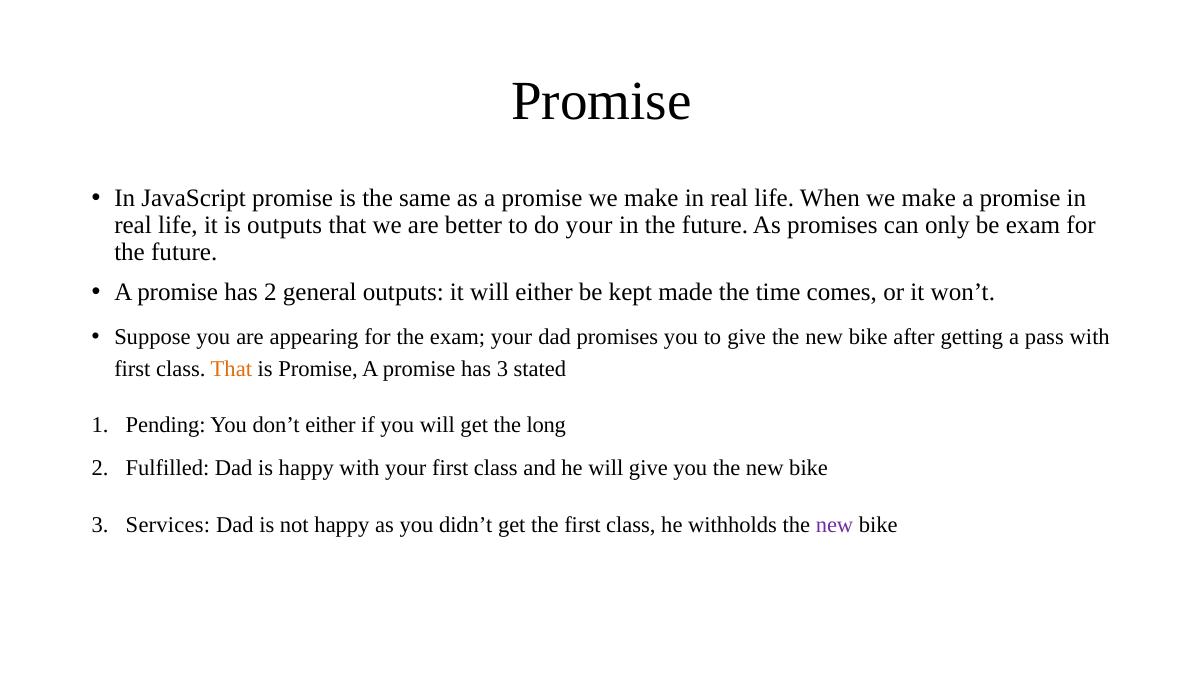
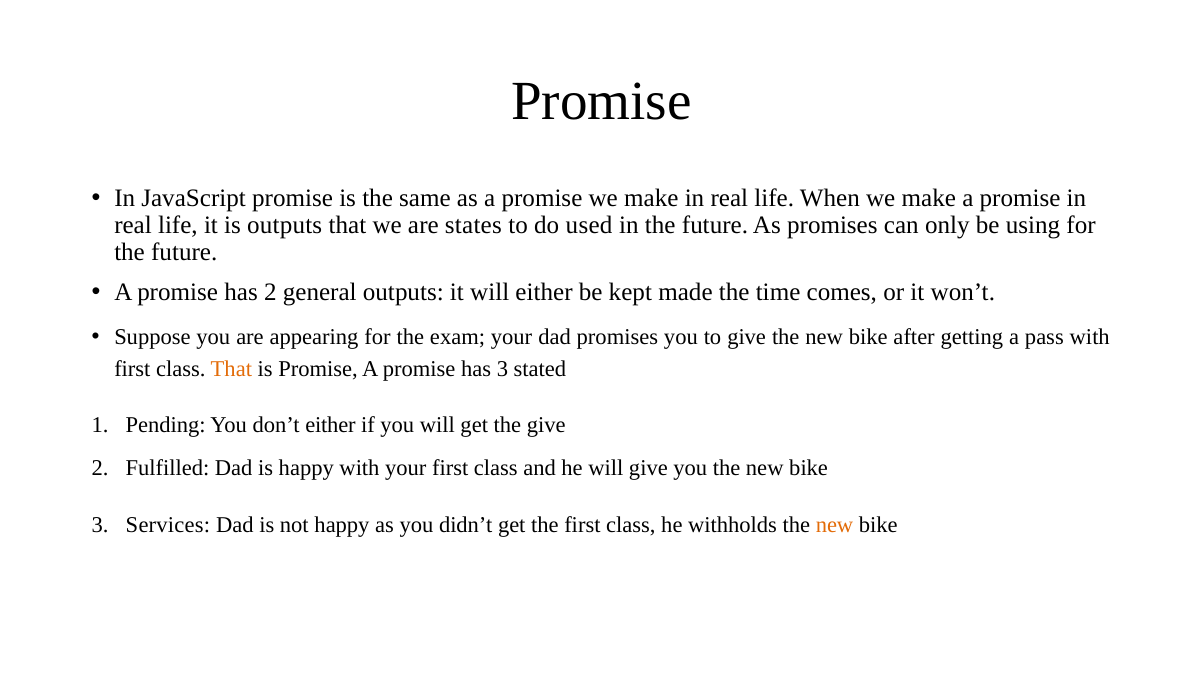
better: better -> states (473, 225)
do your: your -> used (589, 225)
be exam: exam -> using (1033, 225)
the long: long -> give (546, 425)
new colour: purple -> orange (835, 524)
